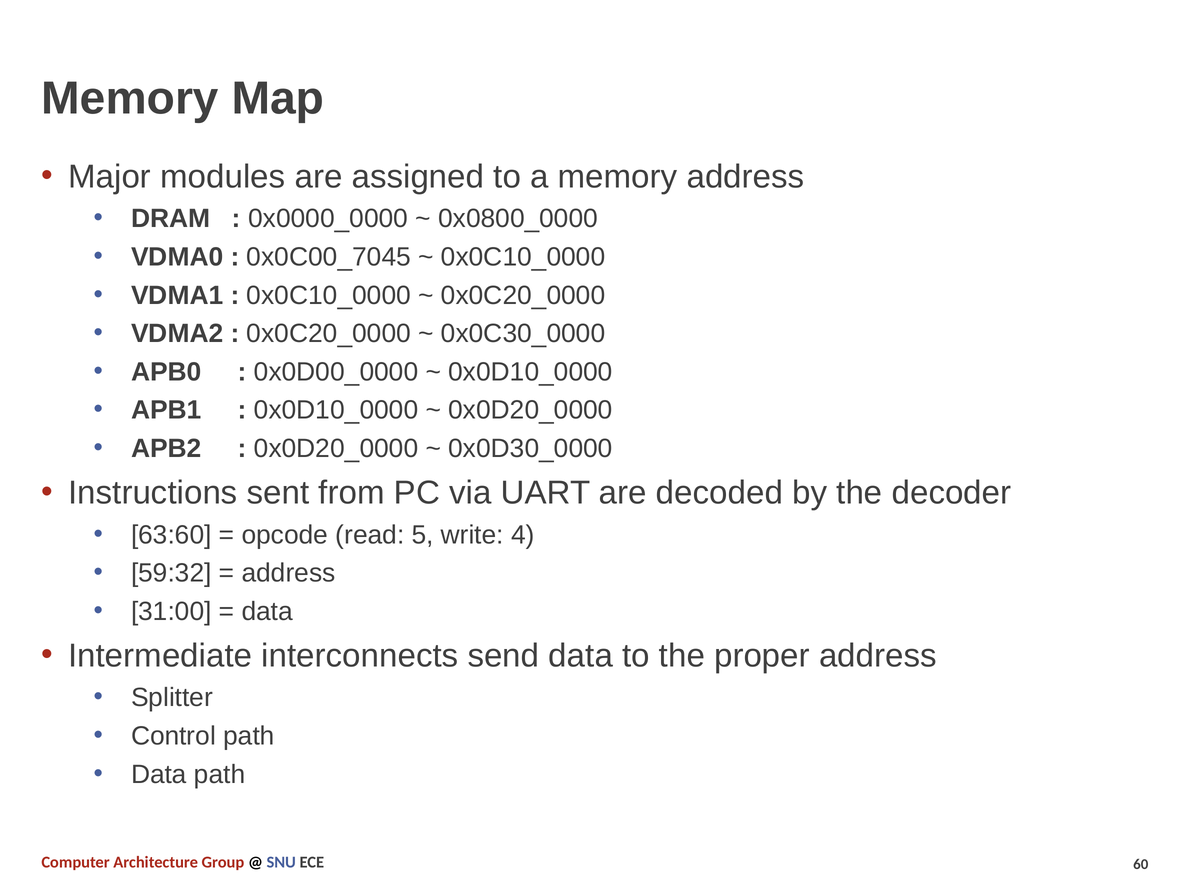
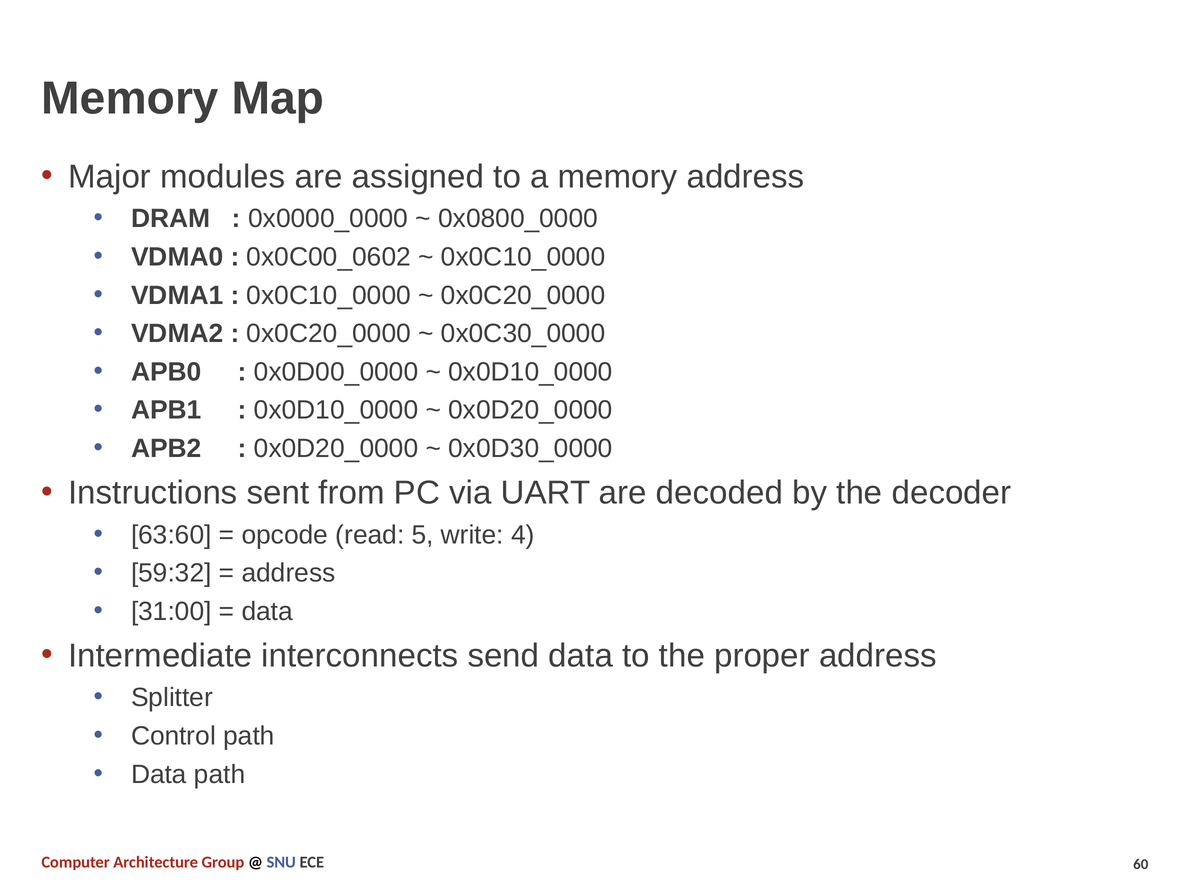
0x0C00_7045: 0x0C00_7045 -> 0x0C00_0602 (329, 257)
